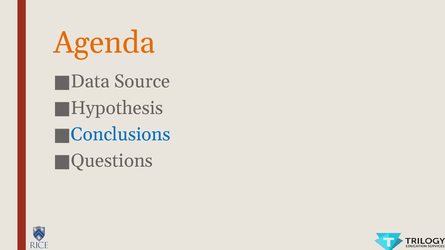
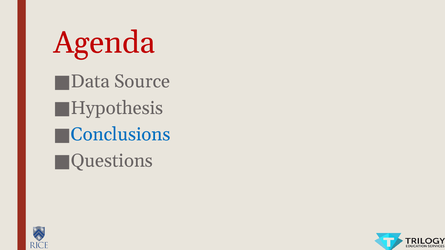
Agenda colour: orange -> red (104, 43)
